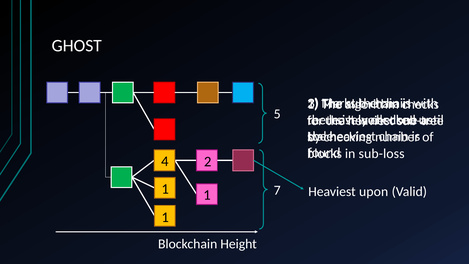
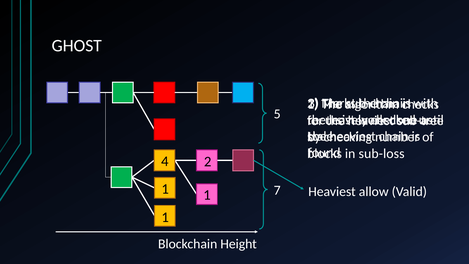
upon: upon -> allow (374, 191)
